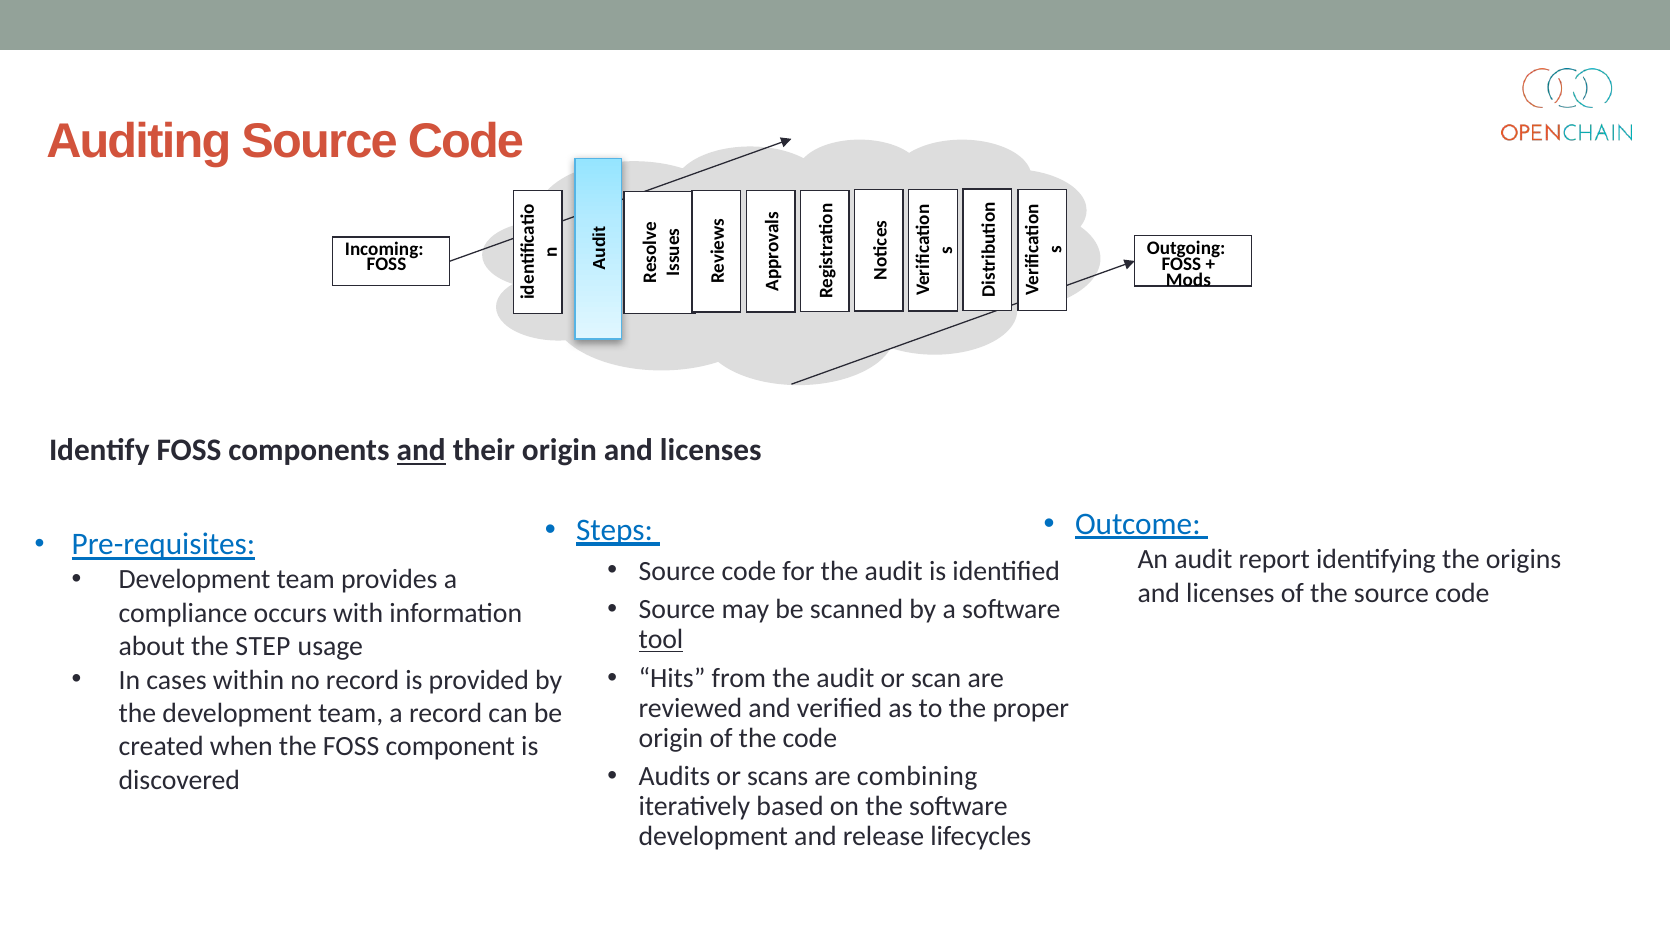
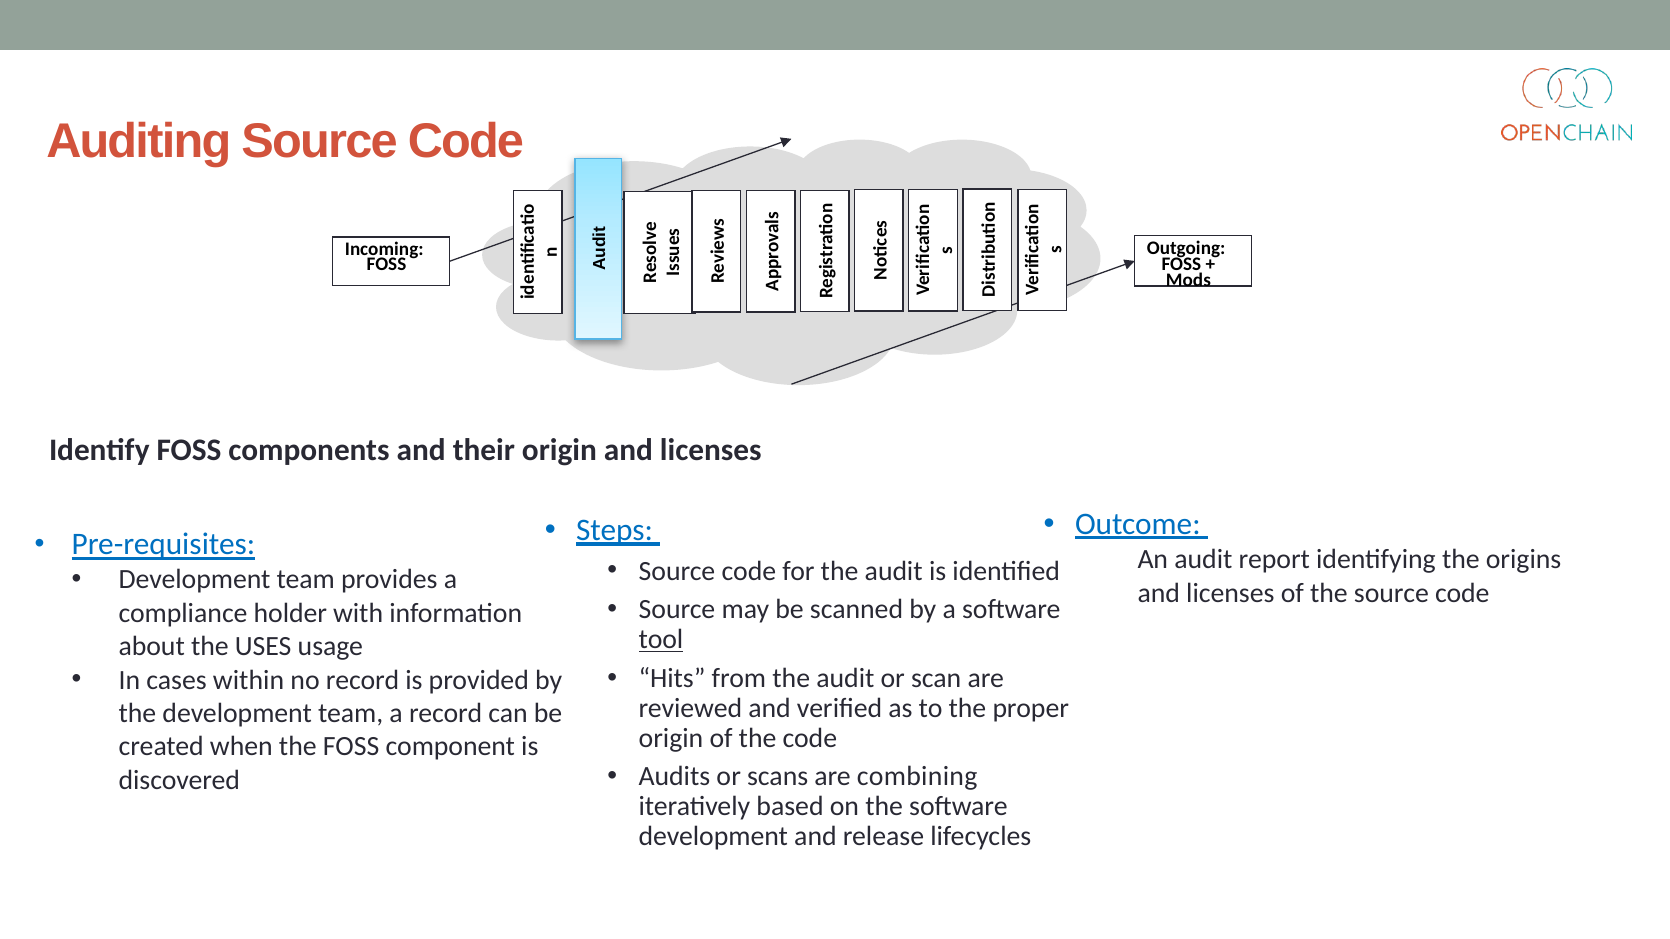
and underline: present -> none (421, 451)
occurs: occurs -> holder (290, 613)
STEP: STEP -> USES (263, 647)
